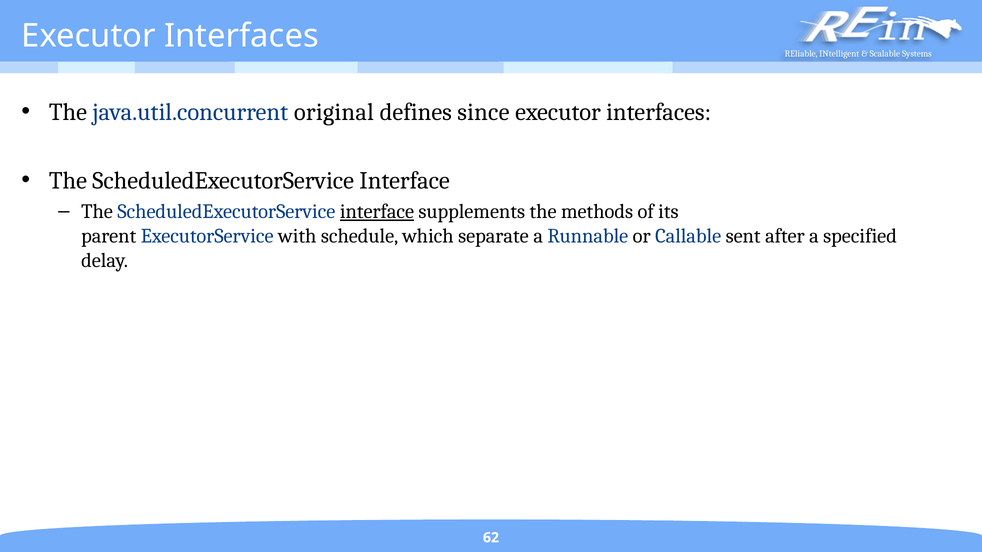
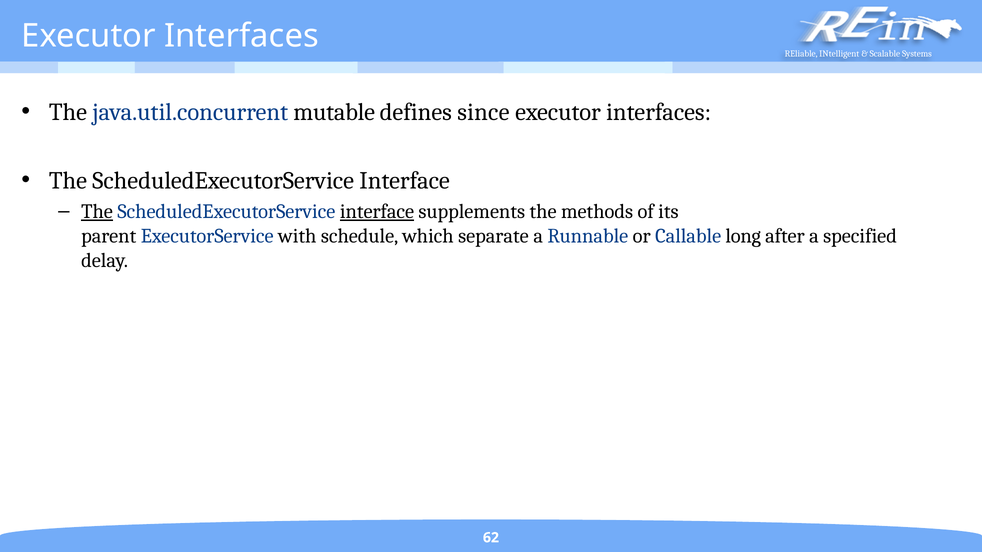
original: original -> mutable (334, 112)
The underline: none -> present (97, 212)
sent: sent -> long (743, 236)
